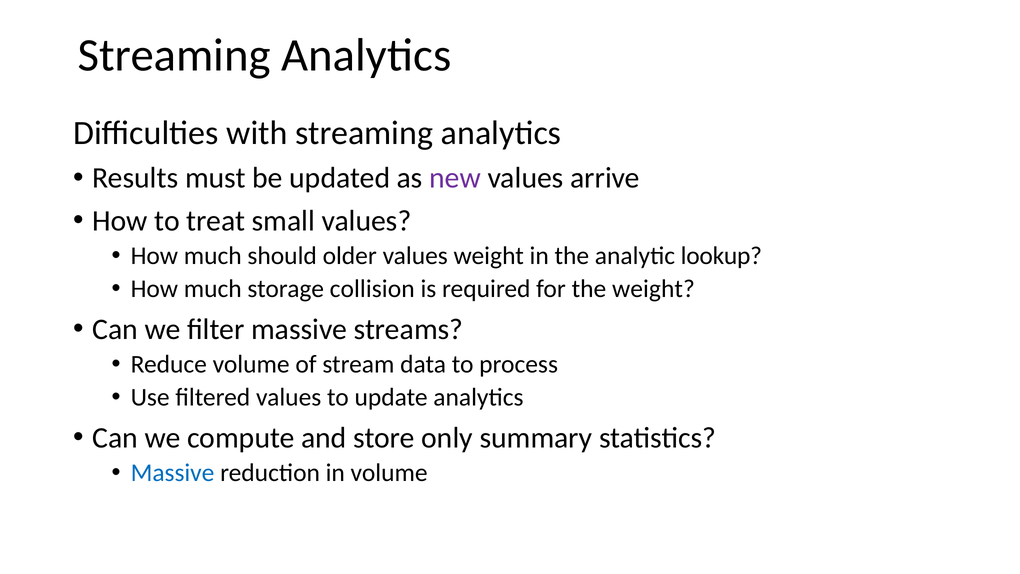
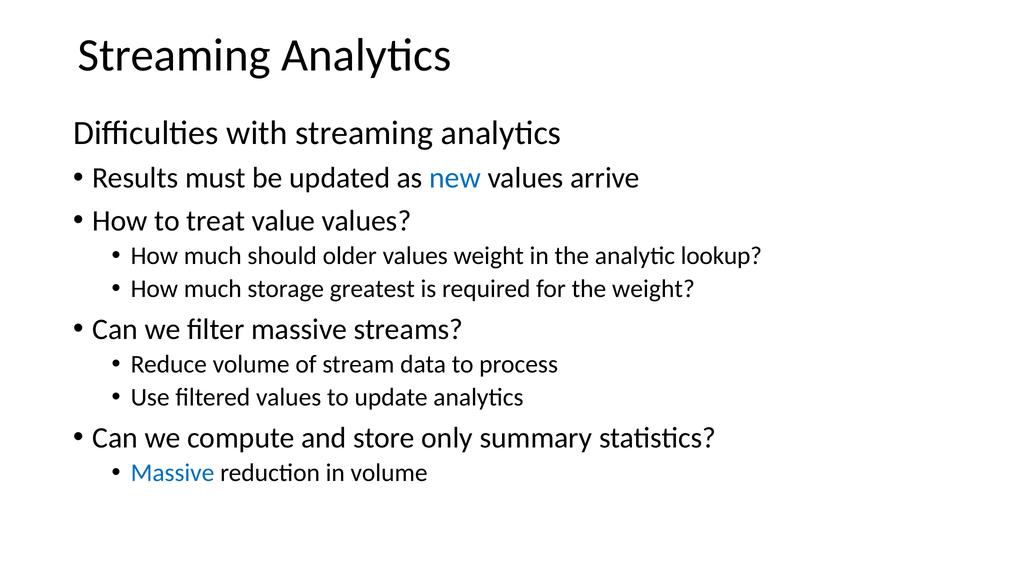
new colour: purple -> blue (455, 178)
small: small -> value (283, 221)
collision: collision -> greatest (372, 289)
